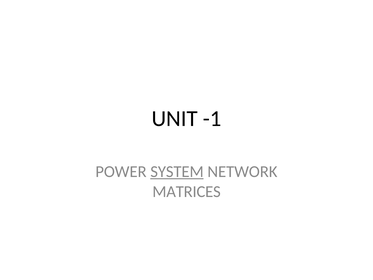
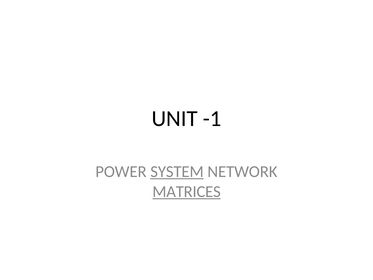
MATRICES underline: none -> present (187, 191)
